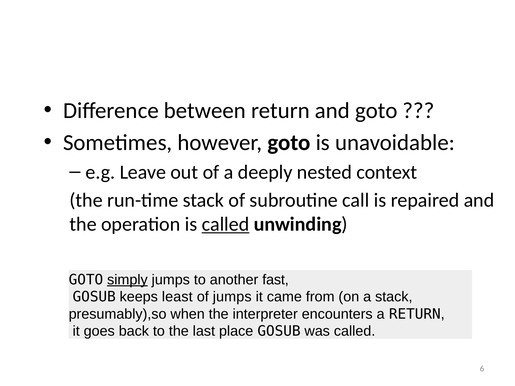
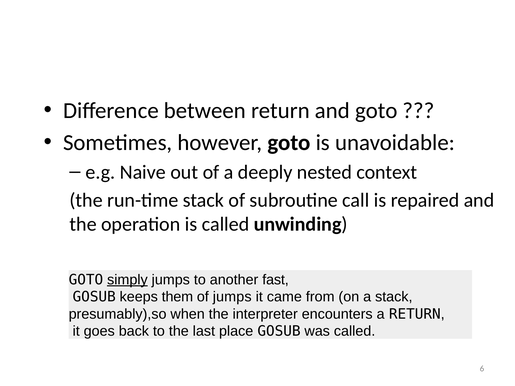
Leave: Leave -> Naive (143, 172)
called underline: present -> none (225, 224)
least: least -> them (177, 297)
